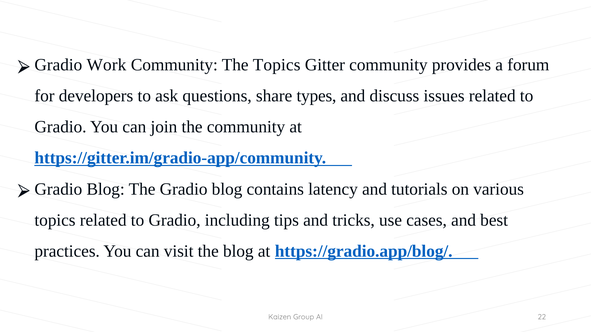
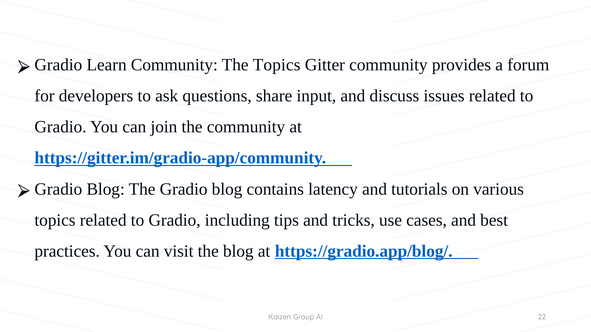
Work: Work -> Learn (107, 65)
types: types -> input (316, 96)
